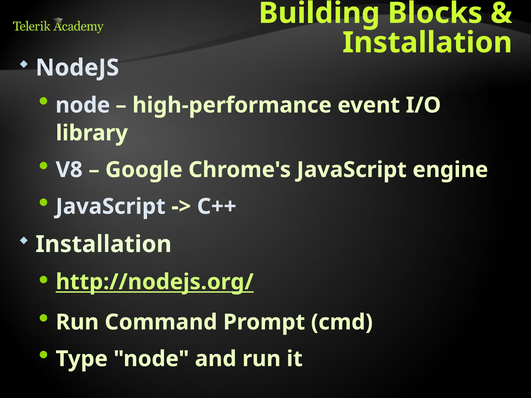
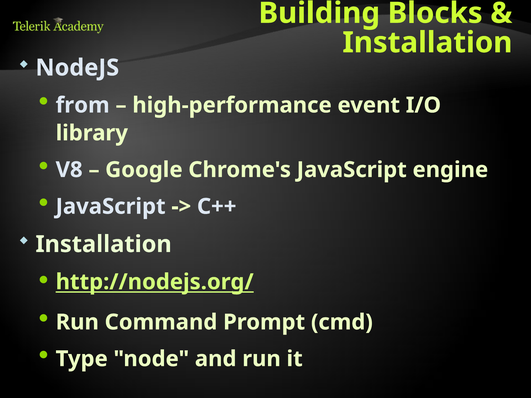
node: node -> from (83, 105)
